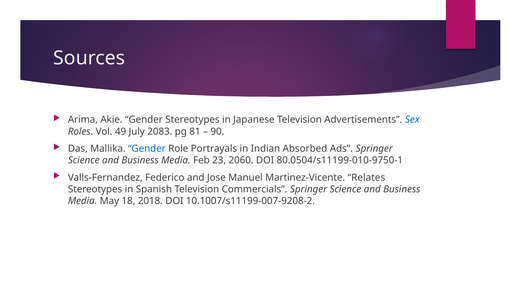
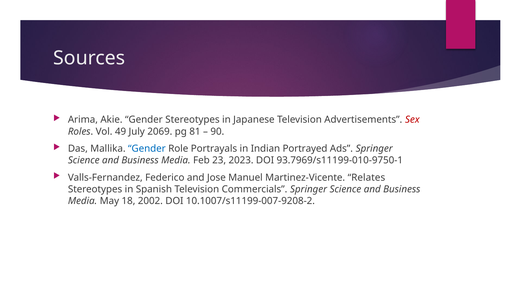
Sex colour: blue -> red (412, 120)
2083: 2083 -> 2069 (160, 131)
Absorbed: Absorbed -> Portrayed (305, 149)
2060: 2060 -> 2023 (241, 160)
80.0504/s11199-010-9750-1: 80.0504/s11199-010-9750-1 -> 93.7969/s11199-010-9750-1 (340, 160)
2018: 2018 -> 2002 (150, 201)
